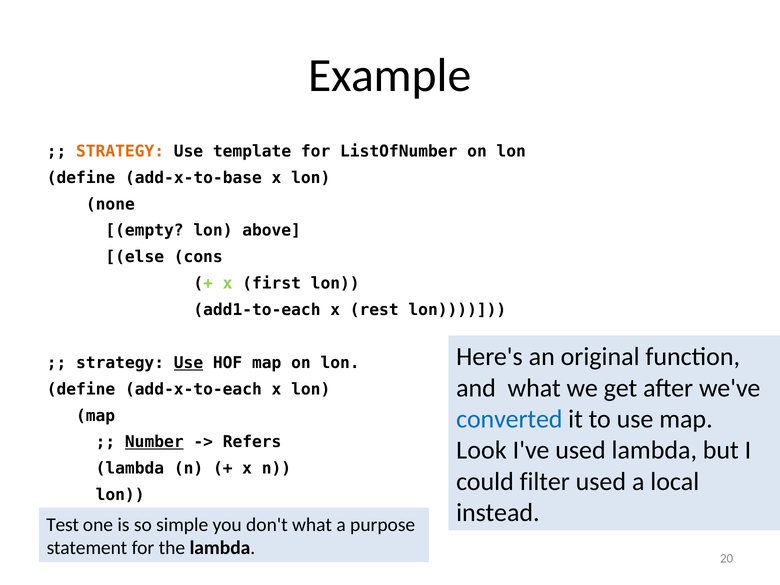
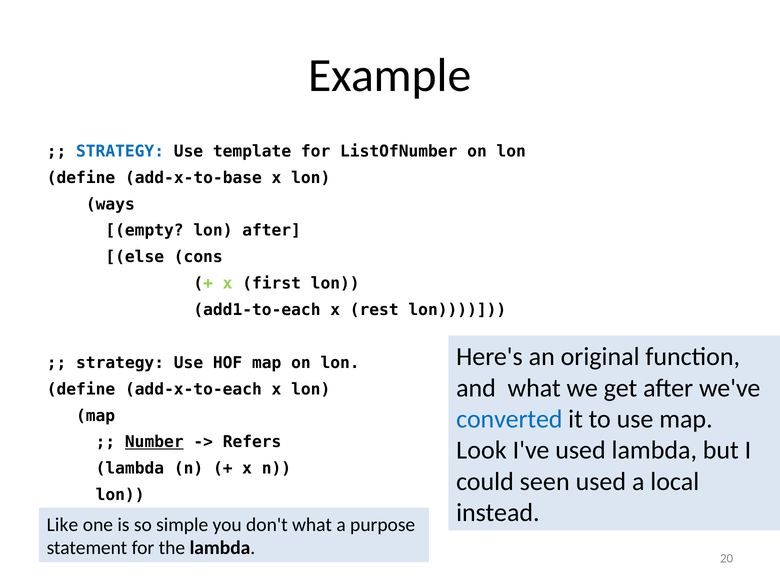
STRATEGY colour: orange -> blue (120, 151)
none: none -> ways (110, 204)
lon above: above -> after (272, 231)
Use underline: present -> none (189, 363)
filter: filter -> seen (545, 482)
Test: Test -> Like (62, 525)
